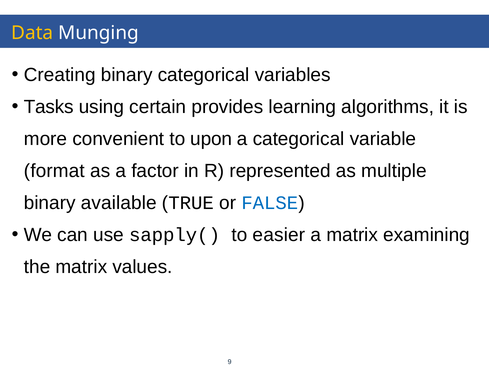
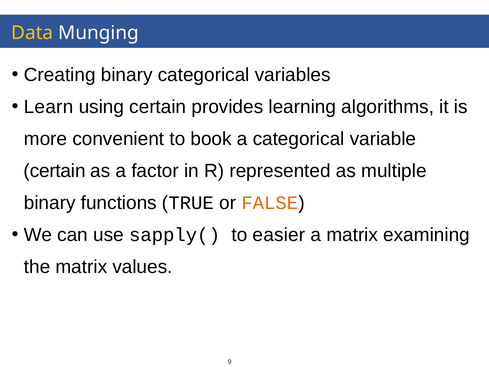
Tasks: Tasks -> Learn (49, 107)
upon: upon -> book (211, 139)
format: format -> certain (55, 171)
available: available -> functions (119, 203)
FALSE colour: blue -> orange (270, 203)
